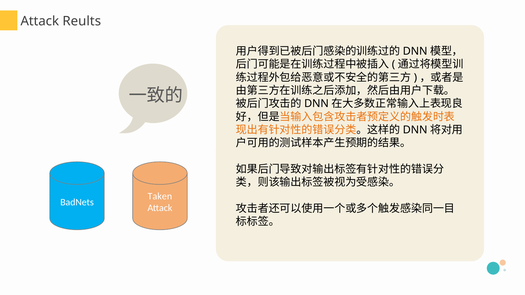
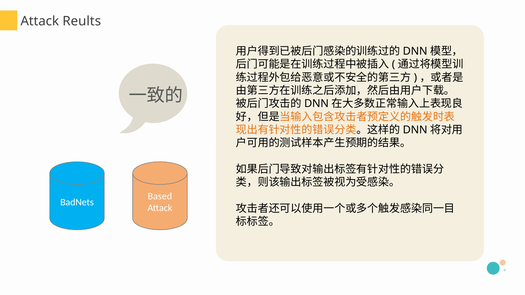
Taken: Taken -> Based (160, 196)
